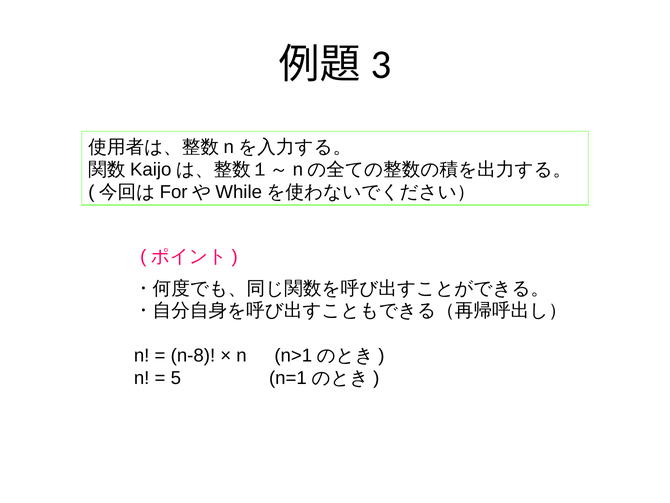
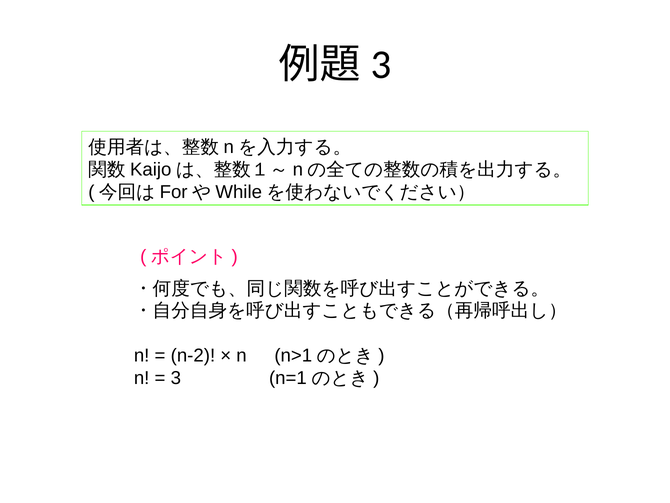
n-8: n-8 -> n-2 (193, 355)
5: 5 -> 3 (176, 377)
